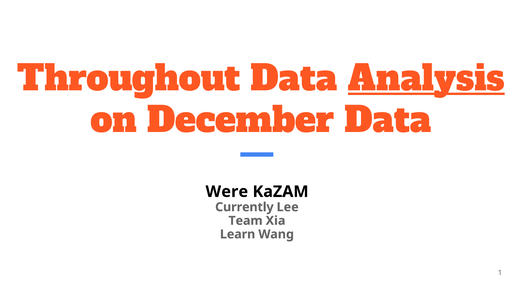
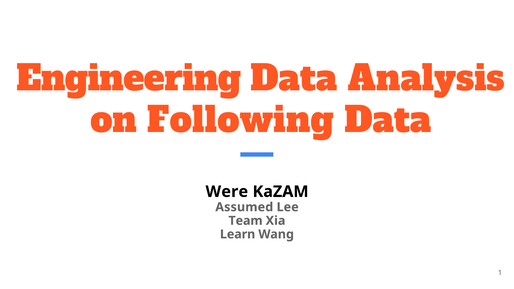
Throughout: Throughout -> Engineering (129, 79)
Analysis underline: present -> none (426, 79)
December: December -> Following (240, 121)
Currently: Currently -> Assumed (244, 207)
